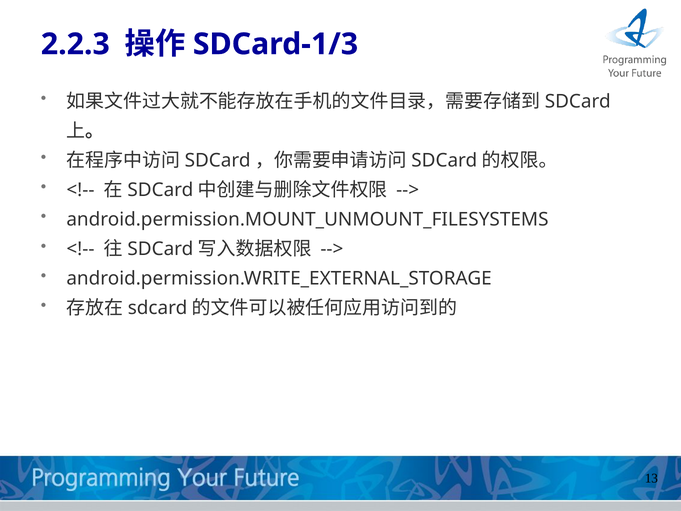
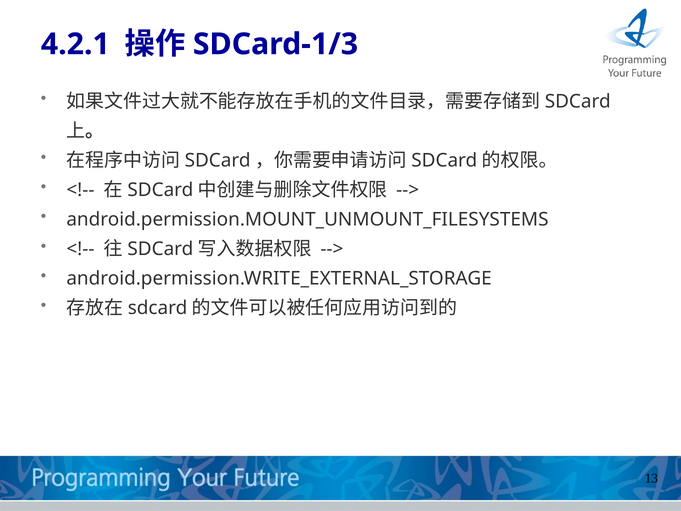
2.2.3: 2.2.3 -> 4.2.1 (75, 44)
